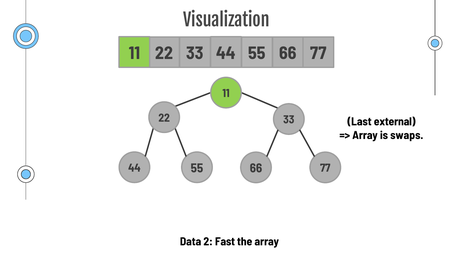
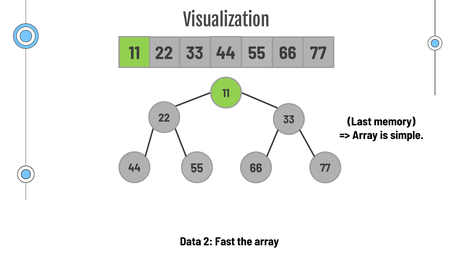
external: external -> memory (395, 122)
swaps: swaps -> simple (407, 136)
